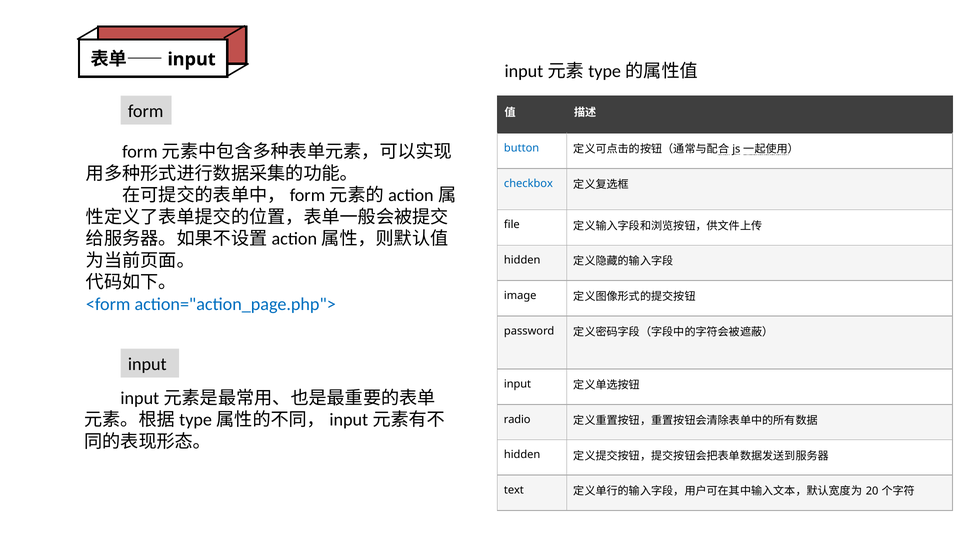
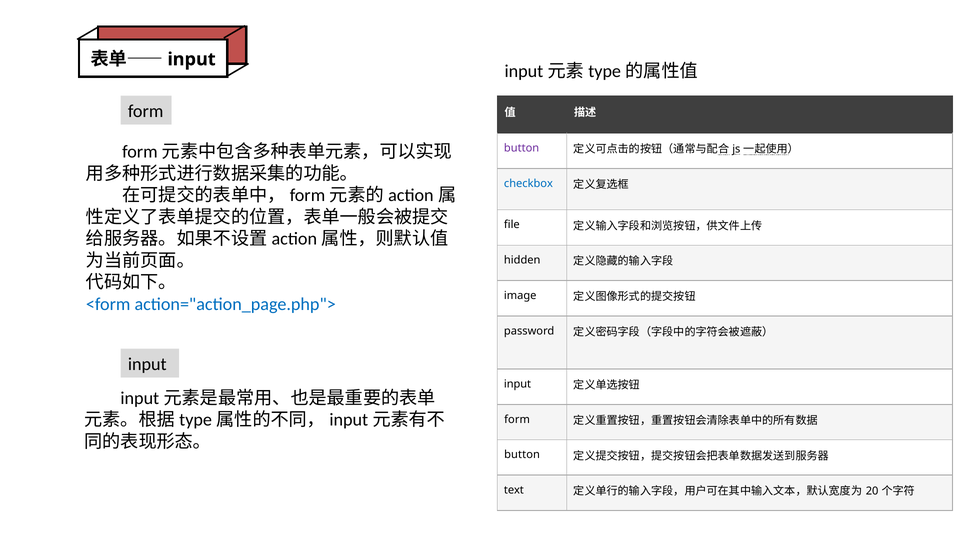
button colour: blue -> purple (522, 148)
radio: radio -> form (517, 419)
hidden: hidden -> button (522, 455)
